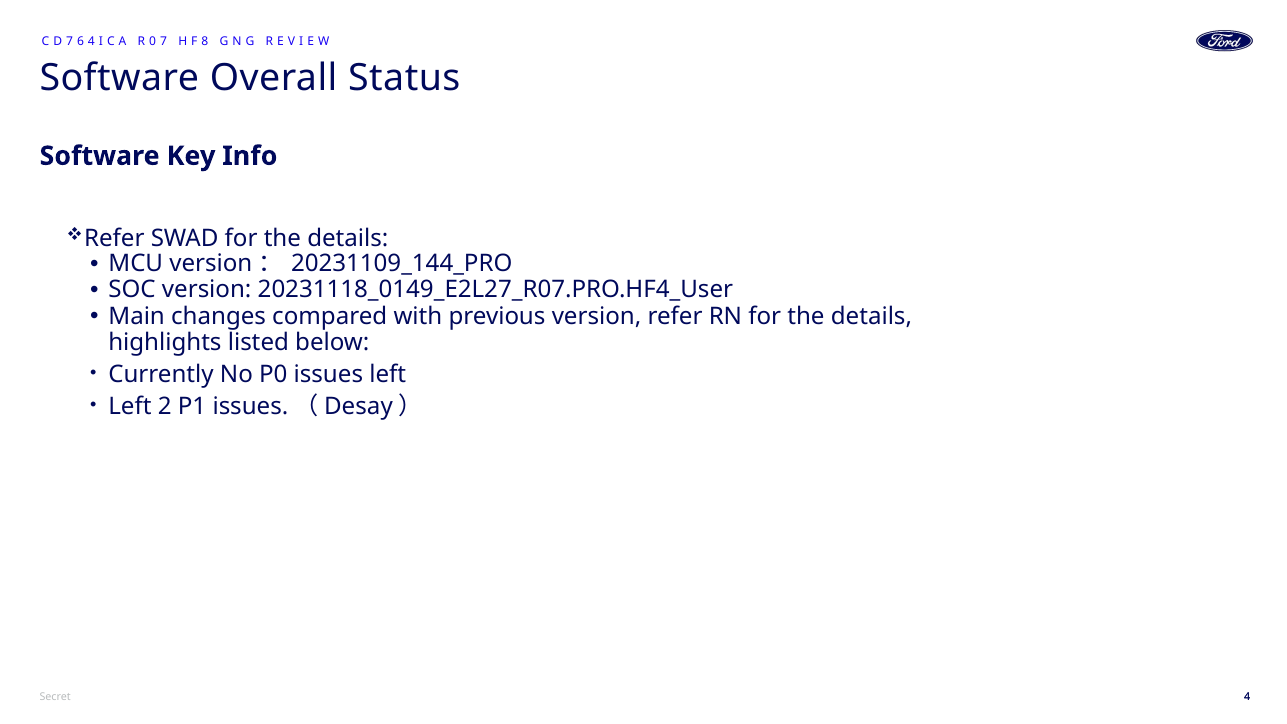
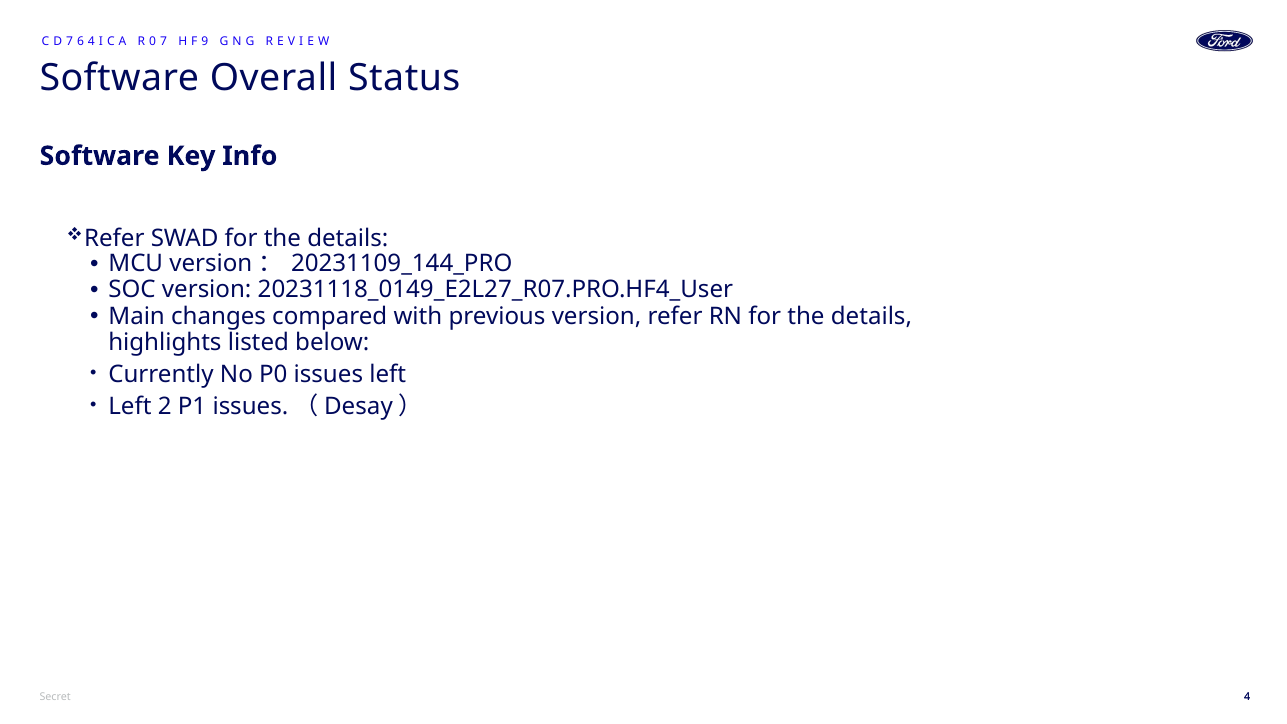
8: 8 -> 9 (205, 42)
